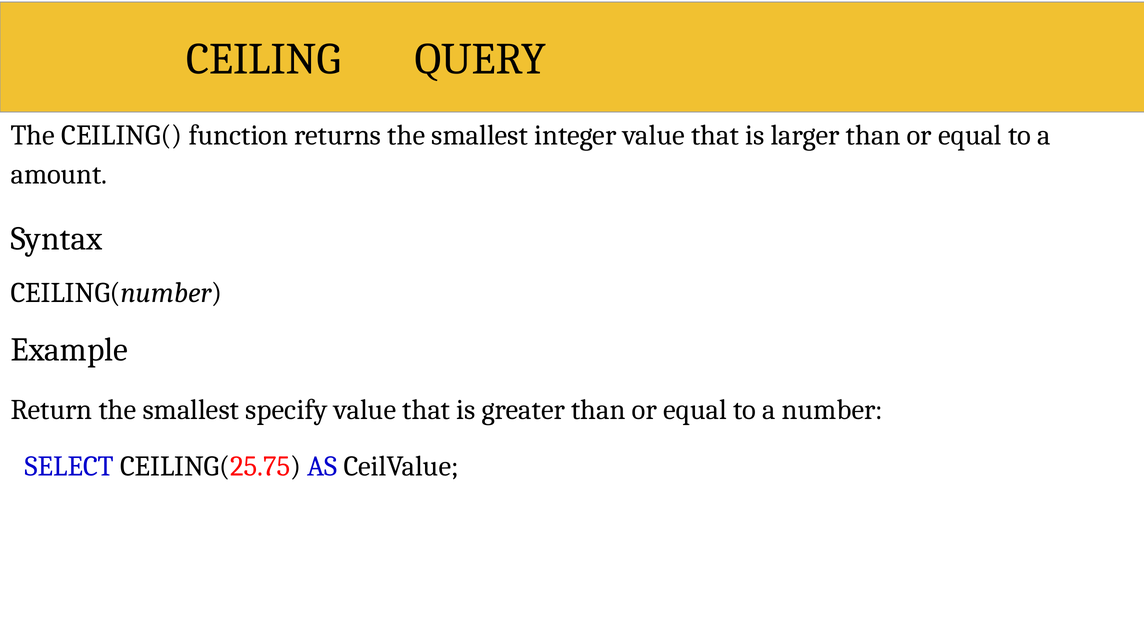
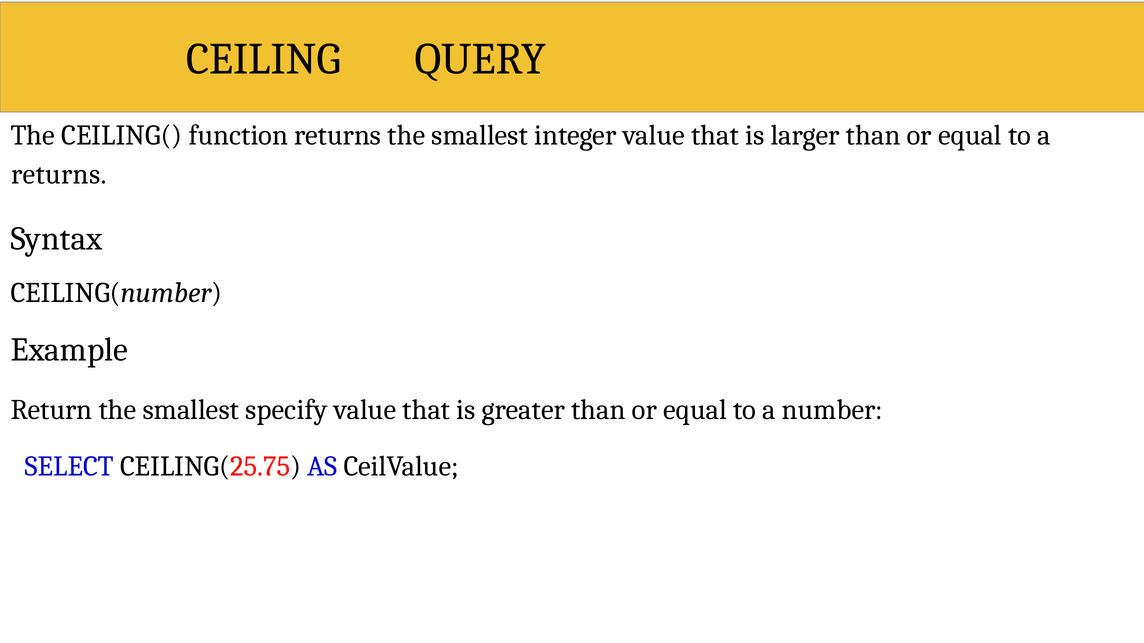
amount: amount -> returns (59, 175)
